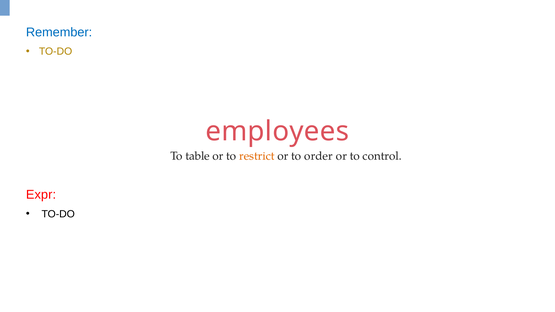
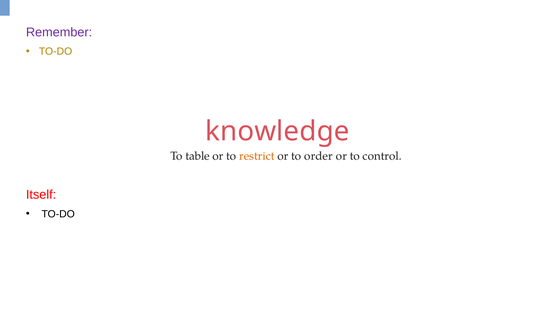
Remember colour: blue -> purple (59, 32)
employees: employees -> knowledge (277, 132)
Expr: Expr -> Itself (41, 195)
